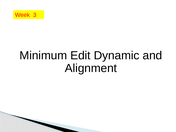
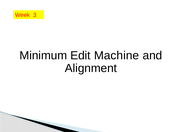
Dynamic: Dynamic -> Machine (117, 56)
